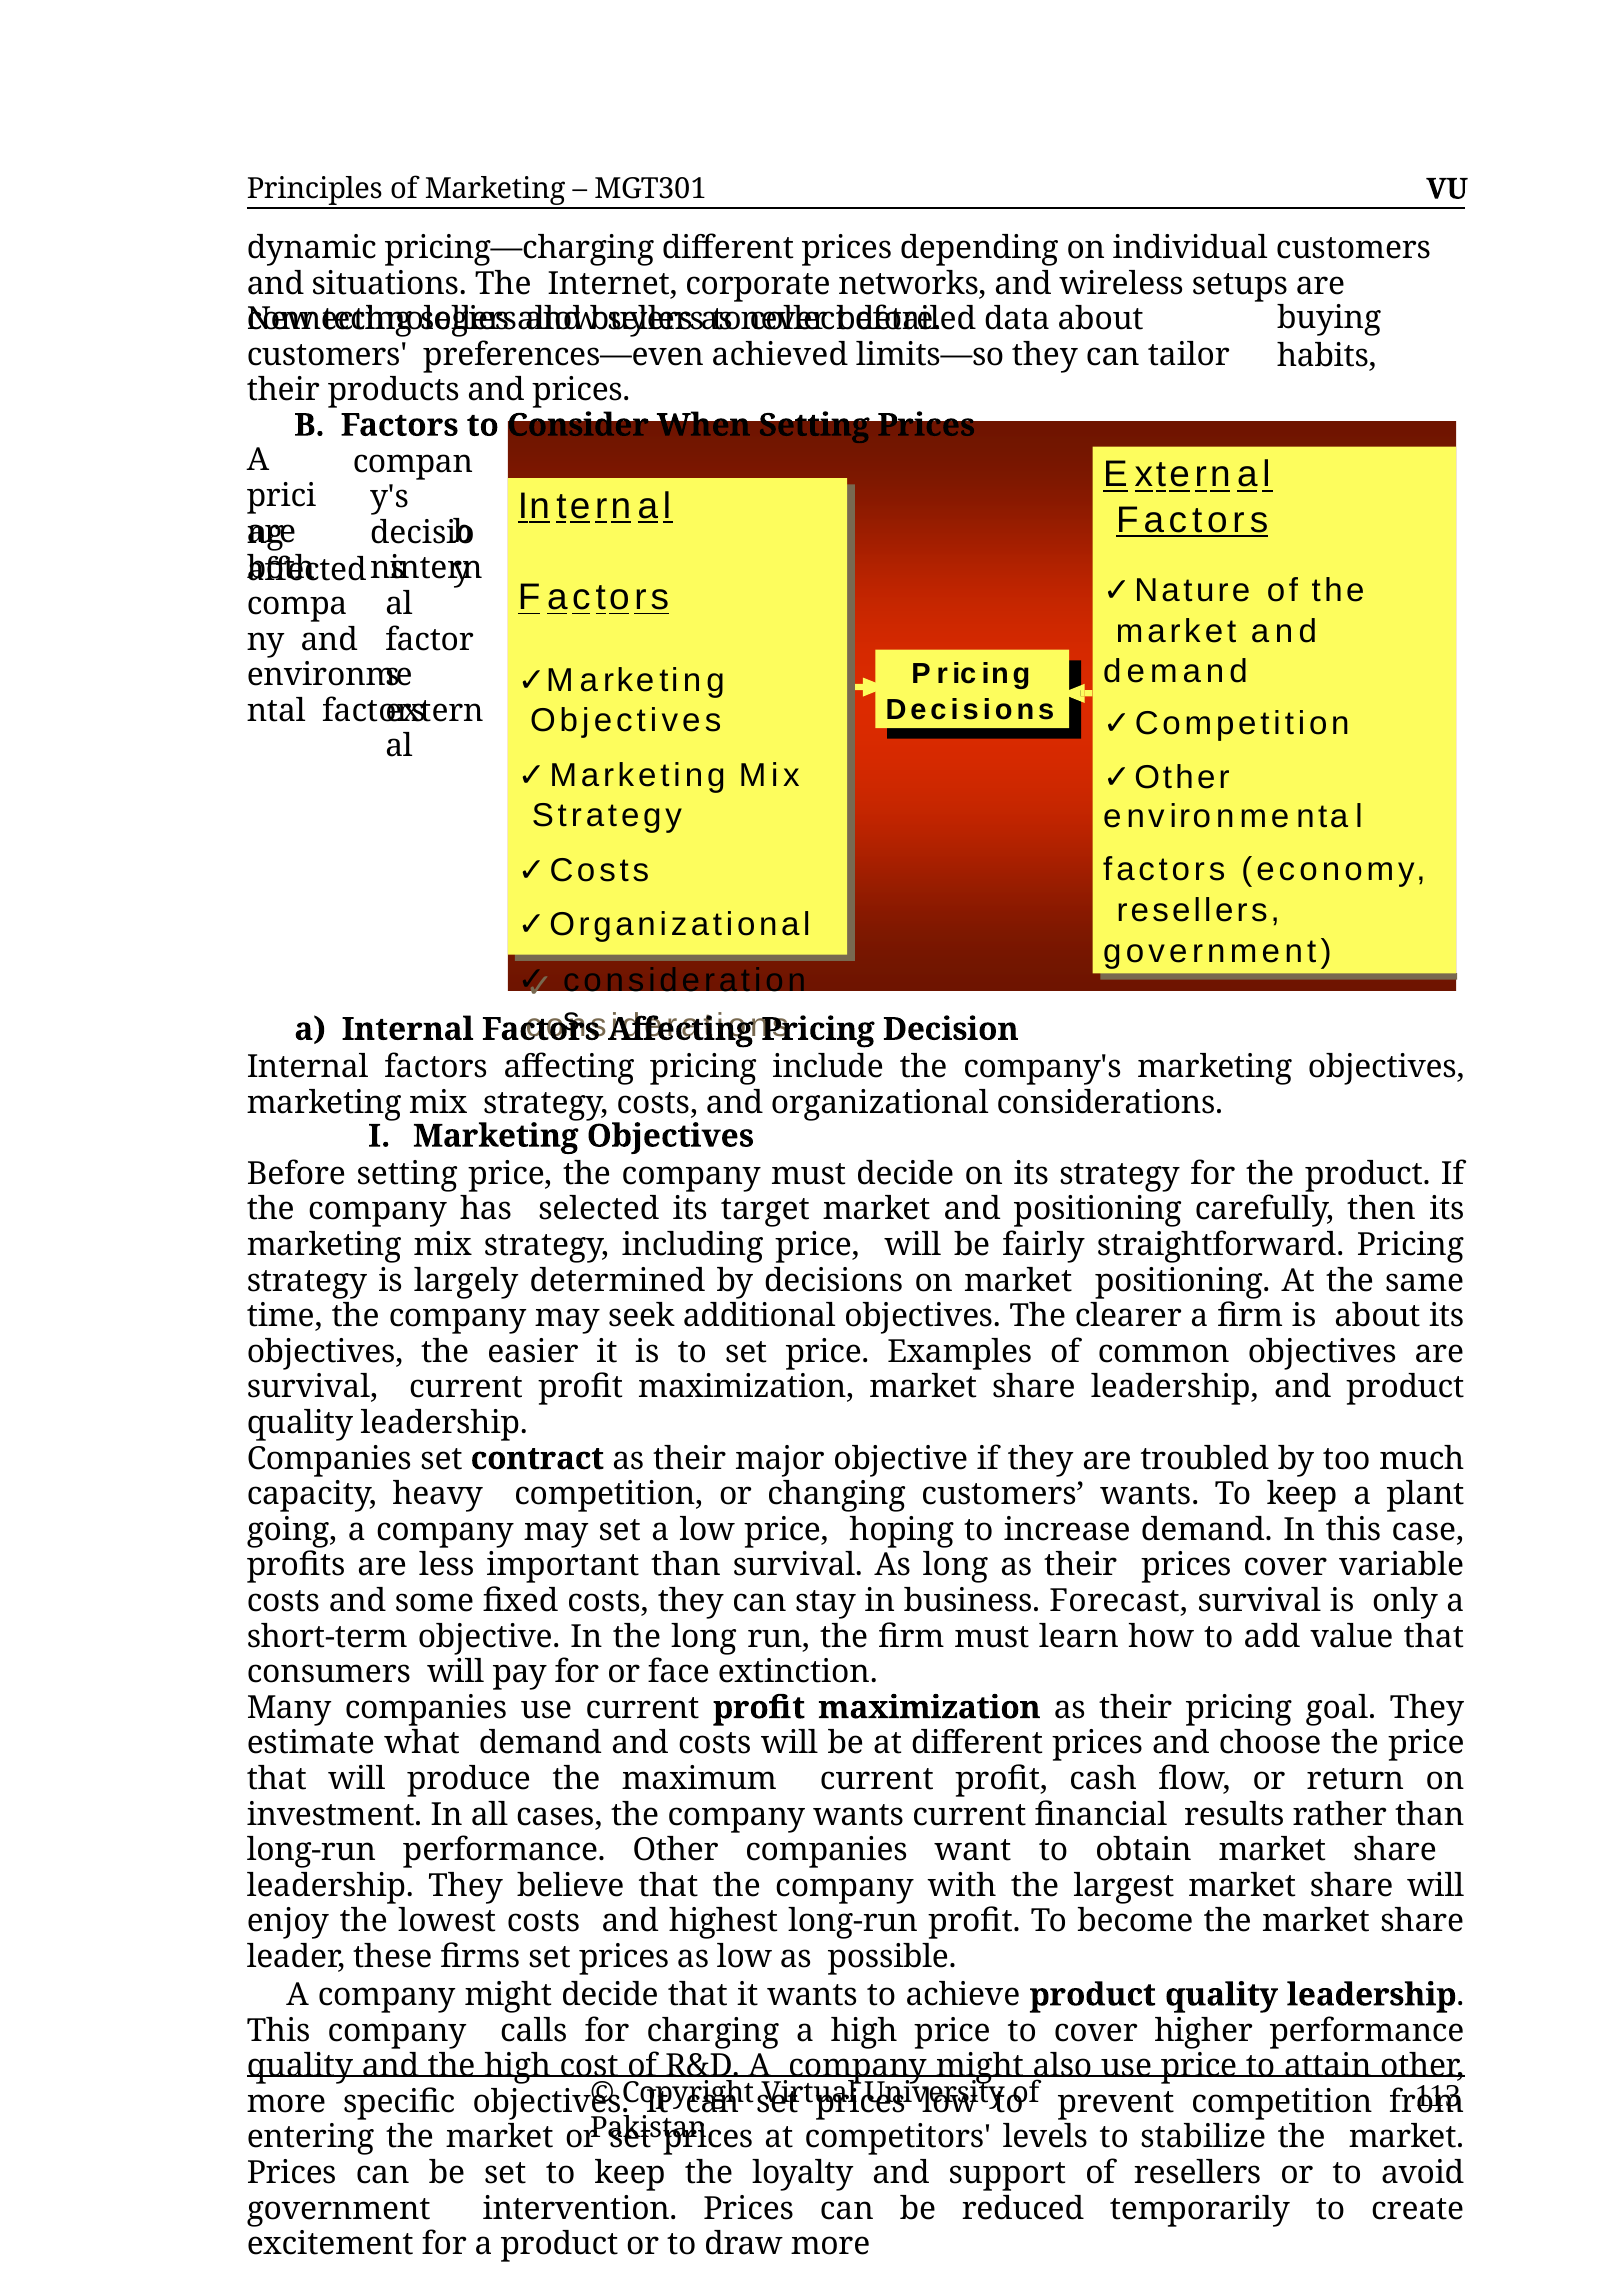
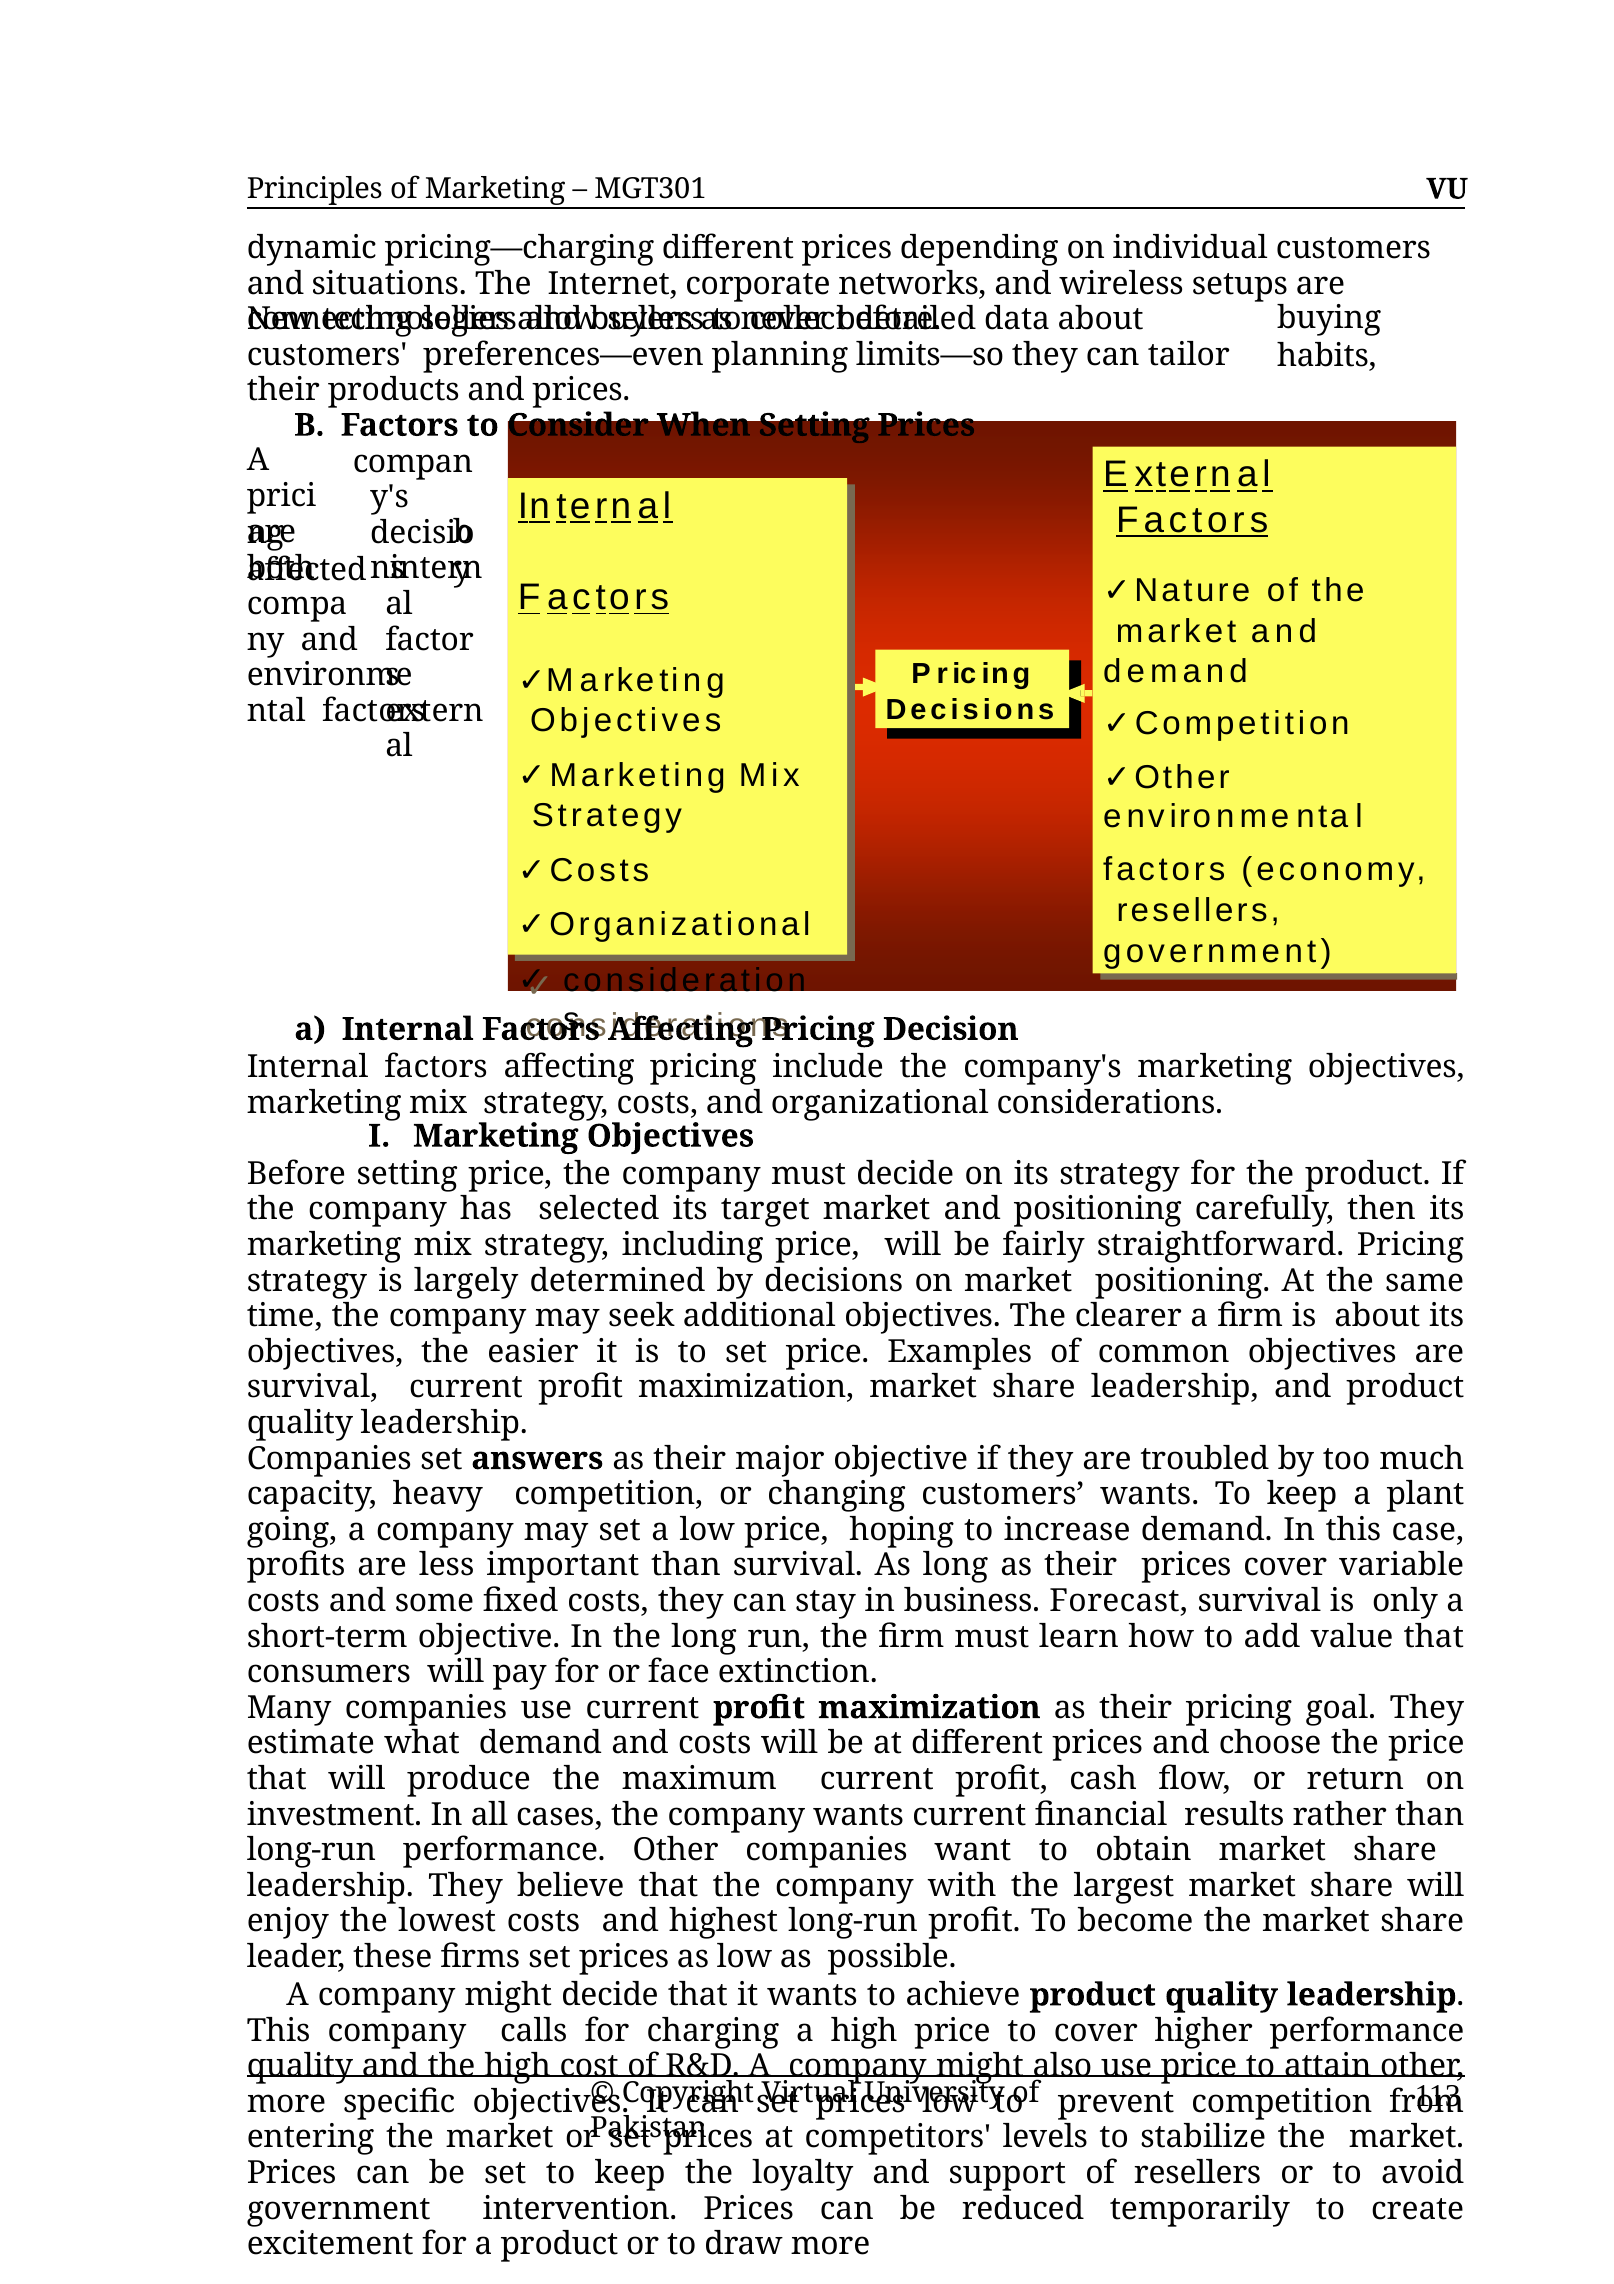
achieved: achieved -> planning (780, 355)
contract: contract -> answers (537, 1459)
